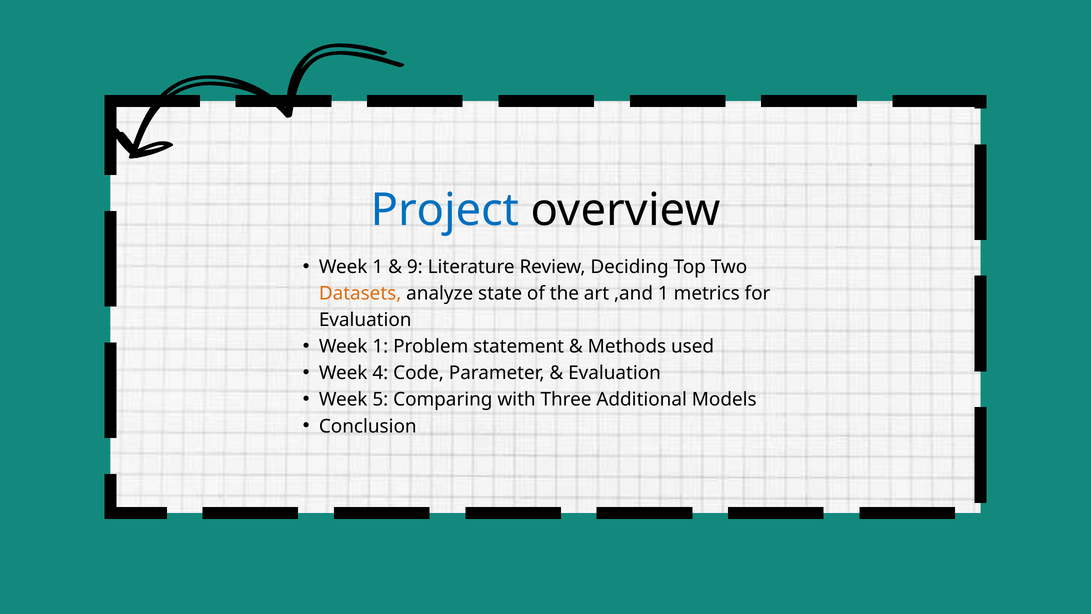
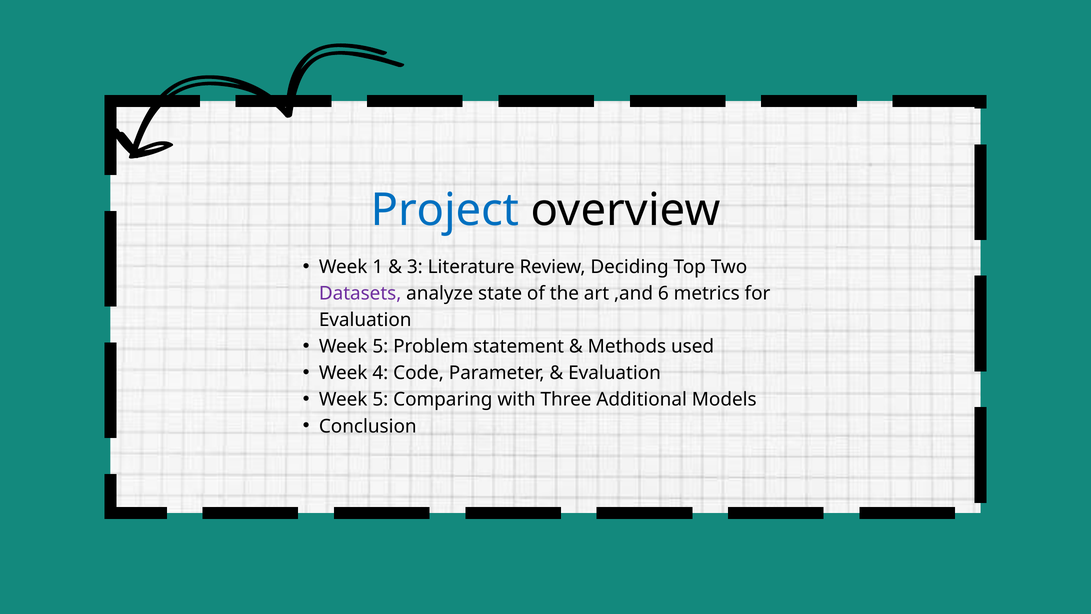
9: 9 -> 3 (415, 267)
Datasets colour: orange -> purple (360, 293)
,and 1: 1 -> 6 (663, 293)
1: 1 -> 5 (380, 346)
